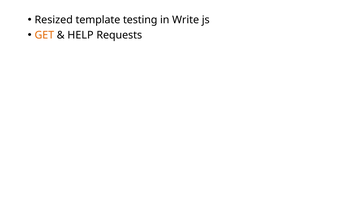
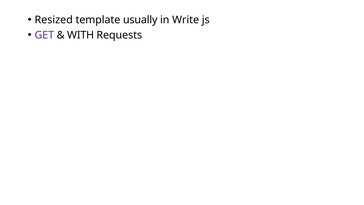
testing: testing -> usually (140, 20)
GET colour: orange -> purple (44, 35)
HELP: HELP -> WITH (81, 35)
